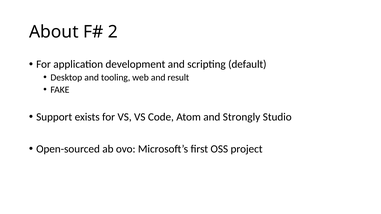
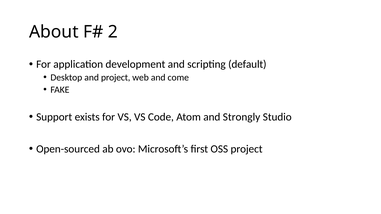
and tooling: tooling -> project (116, 78)
result: result -> come (178, 78)
